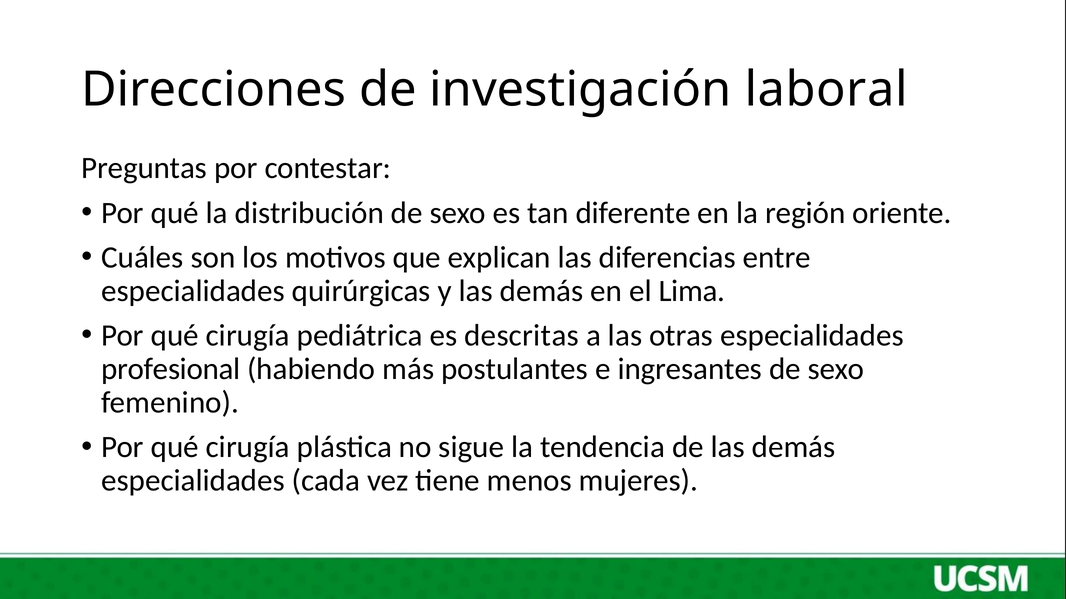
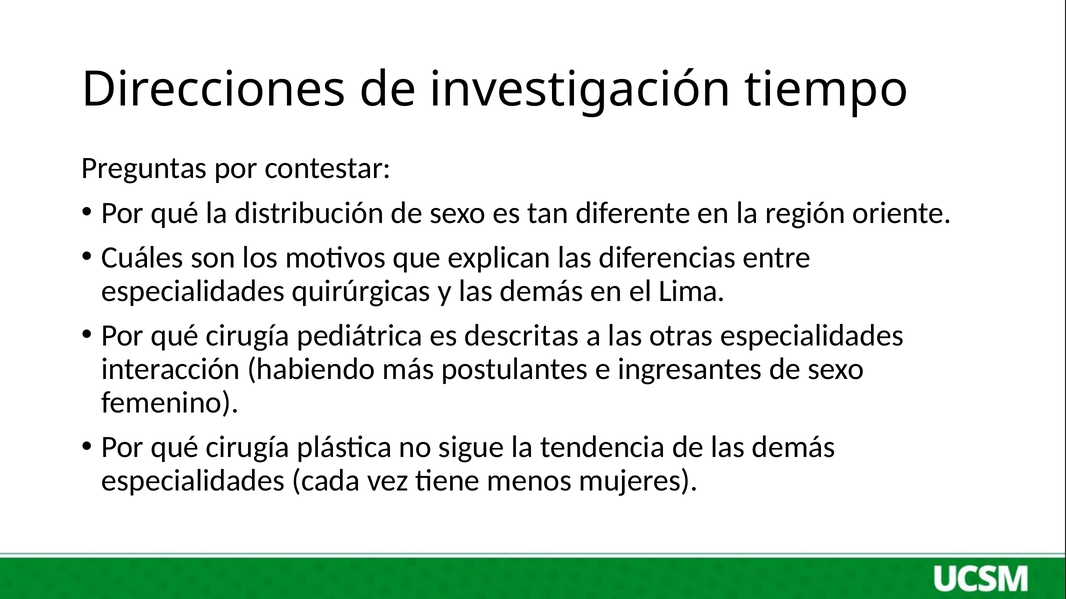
laboral: laboral -> tiempo (826, 90)
profesional: profesional -> interacción (171, 369)
